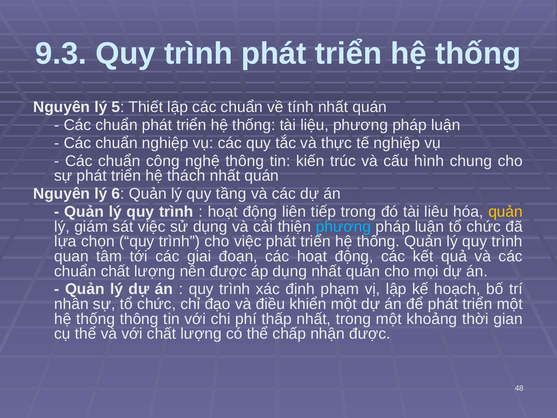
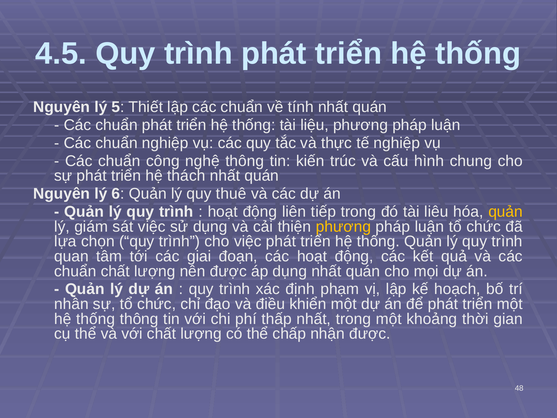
9.3: 9.3 -> 4.5 (61, 54)
tầng: tầng -> thuê (231, 194)
phương colour: light blue -> yellow (343, 226)
